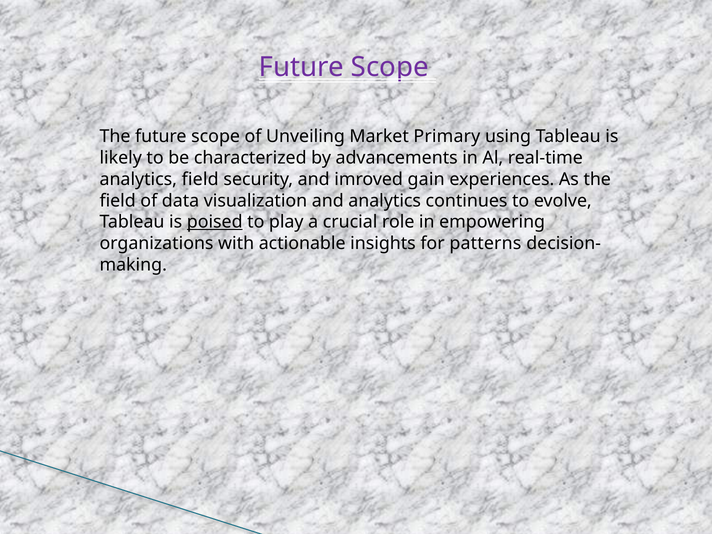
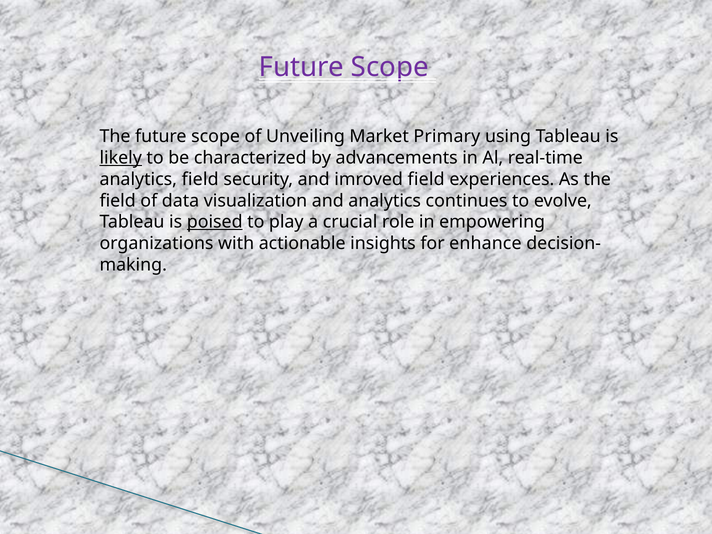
likely underline: none -> present (121, 158)
imroved gain: gain -> field (426, 179)
patterns: patterns -> enhance (485, 243)
